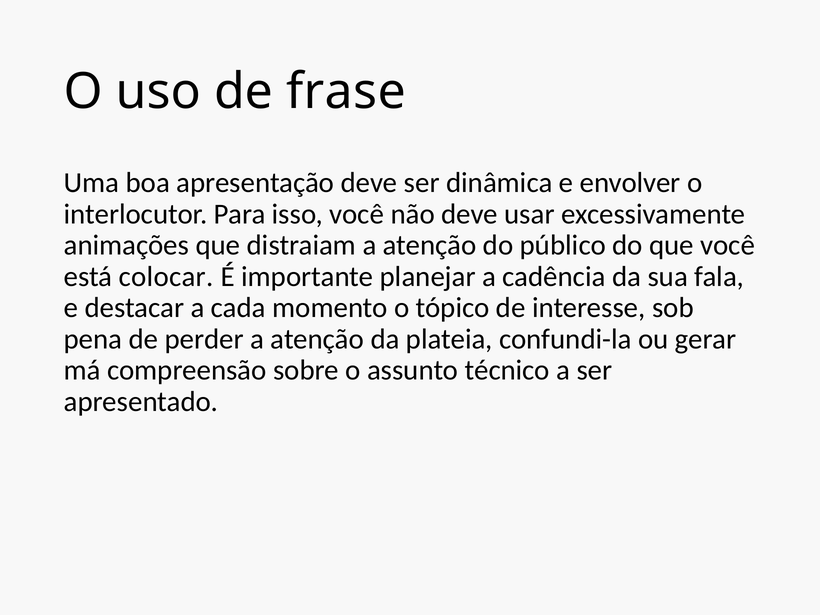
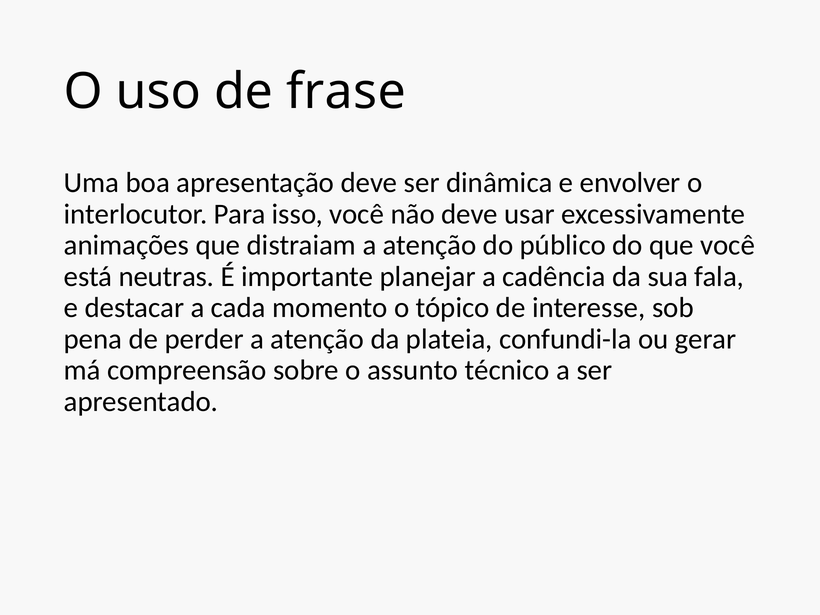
colocar: colocar -> neutras (167, 277)
